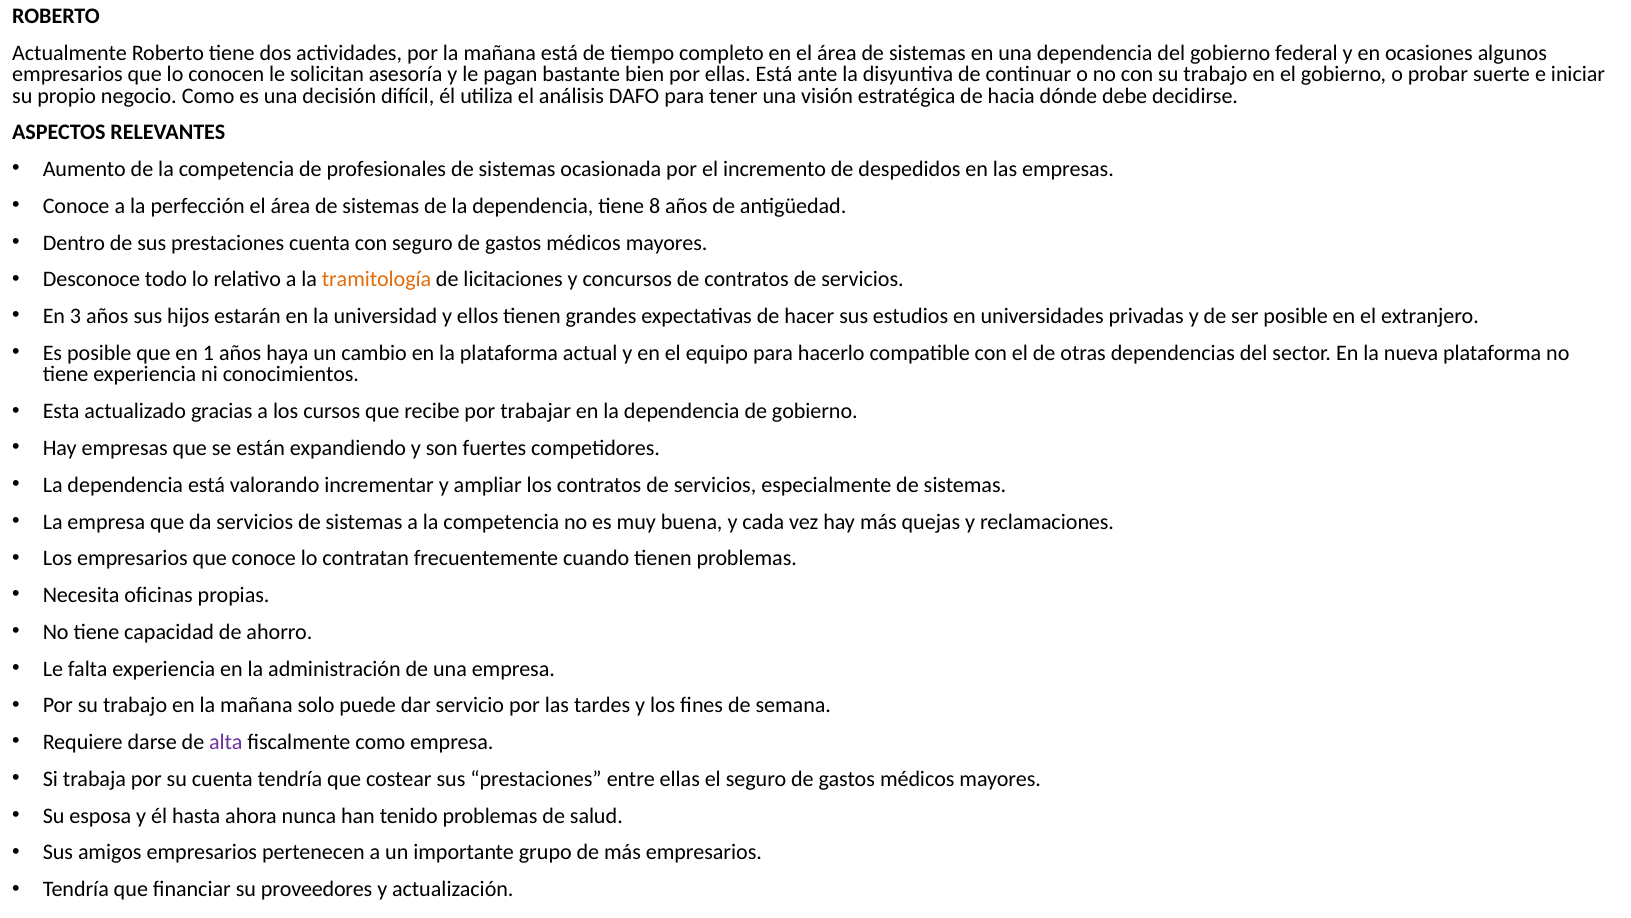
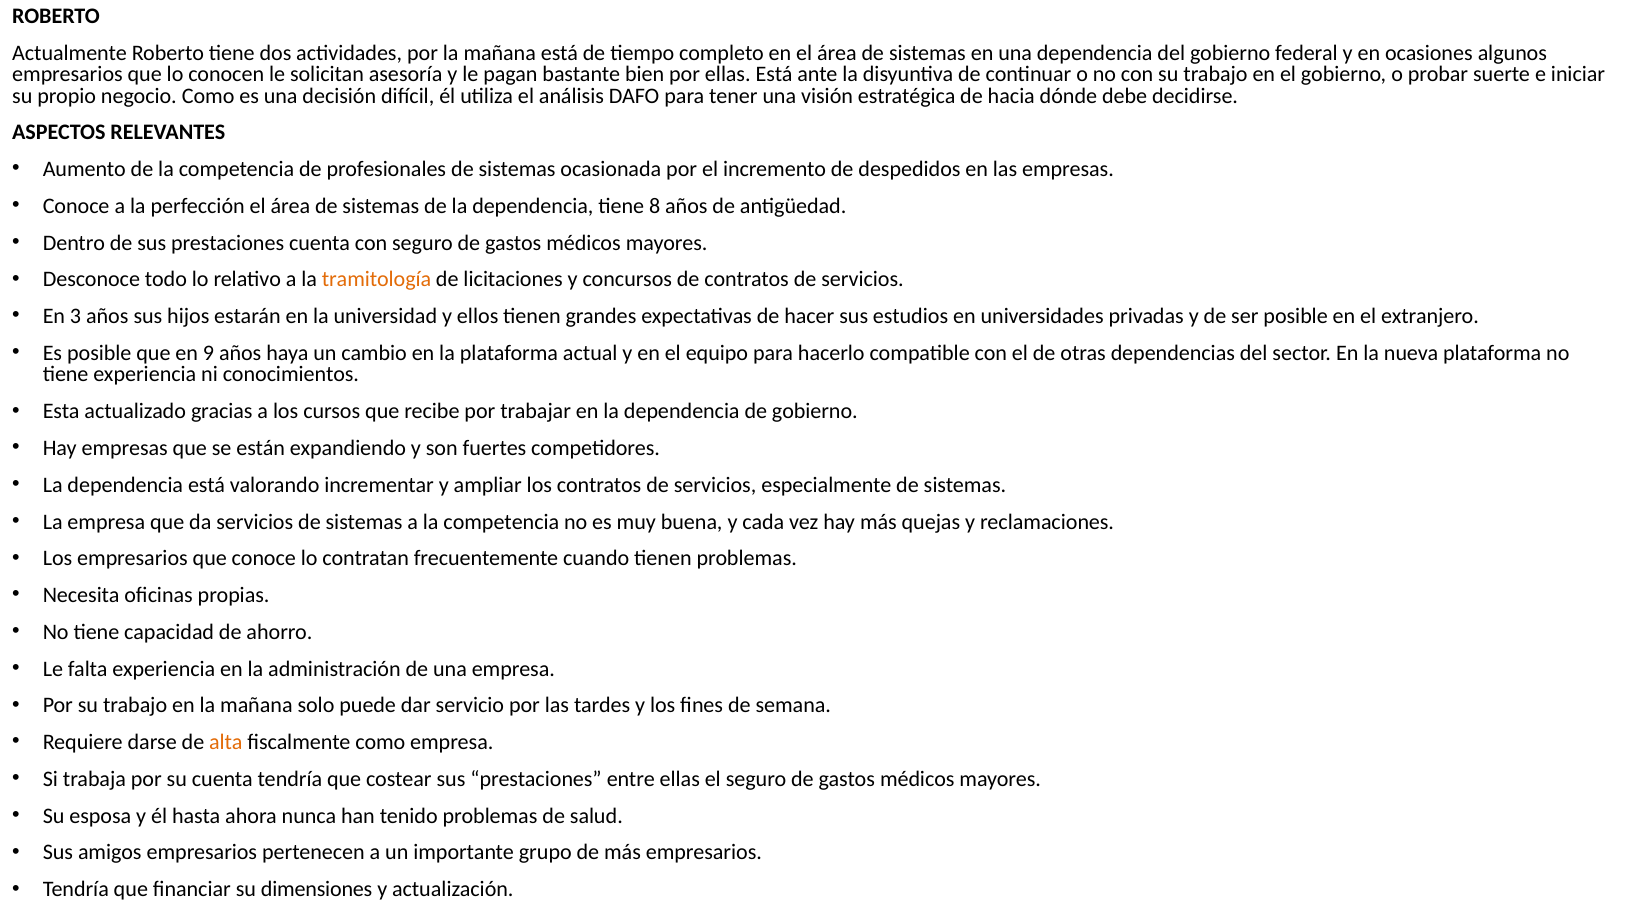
1: 1 -> 9 (209, 353)
alta colour: purple -> orange (226, 742)
proveedores: proveedores -> dimensiones (317, 889)
